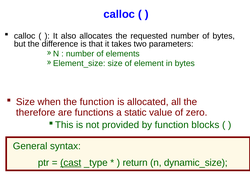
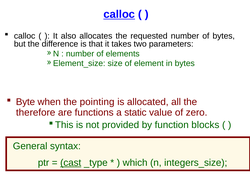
calloc underline: none -> present (119, 14)
Size: Size -> Byte (25, 102)
the function: function -> pointing (97, 102)
return: return -> which (135, 163)
dynamic_size: dynamic_size -> integers_size (196, 163)
